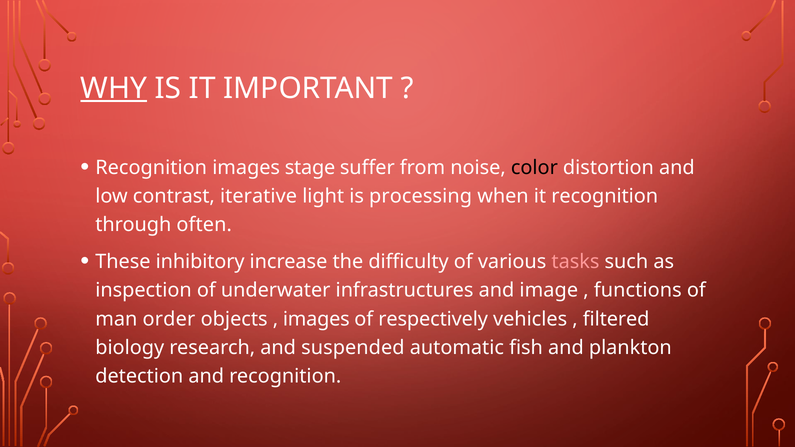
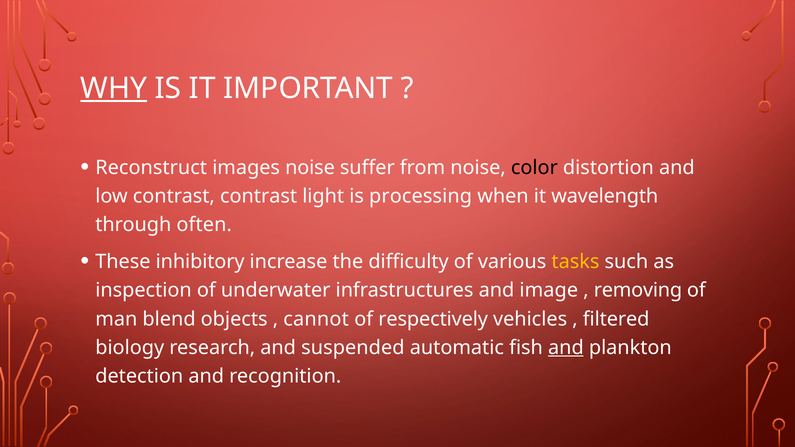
Recognition: Recognition -> Reconstruct (151, 168)
images stage: stage -> noise (310, 168)
contrast iterative: iterative -> contrast (259, 196)
it recognition: recognition -> wavelength (605, 196)
tasks colour: pink -> yellow (575, 262)
functions: functions -> removing (638, 291)
order: order -> blend (169, 319)
images: images -> cannot (316, 319)
and underline: none -> present (566, 348)
